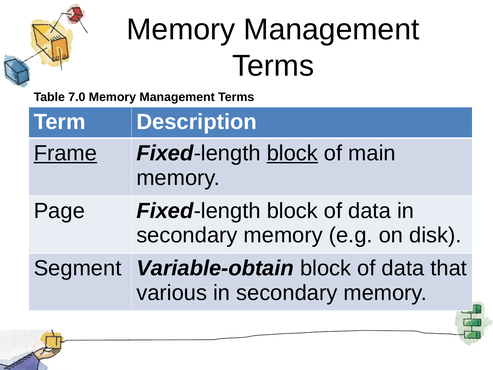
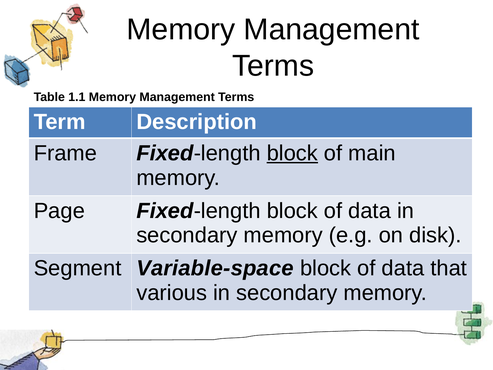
7.0: 7.0 -> 1.1 (77, 97)
Frame underline: present -> none (65, 153)
Variable-obtain: Variable-obtain -> Variable-space (215, 268)
